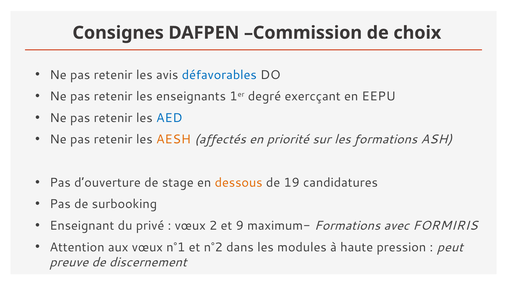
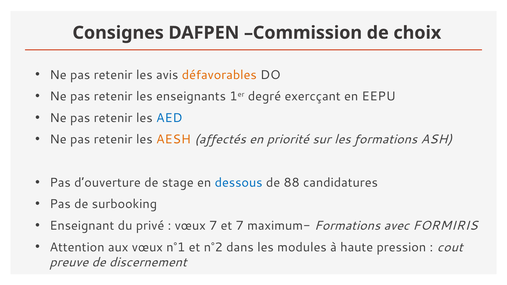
défavorables colour: blue -> orange (219, 75)
dessous colour: orange -> blue (239, 183)
19: 19 -> 88 (292, 183)
vœux 2: 2 -> 7 (213, 226)
et 9: 9 -> 7 (240, 226)
peut: peut -> cout (450, 247)
